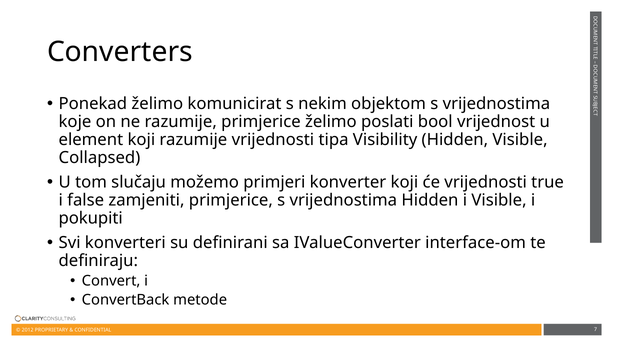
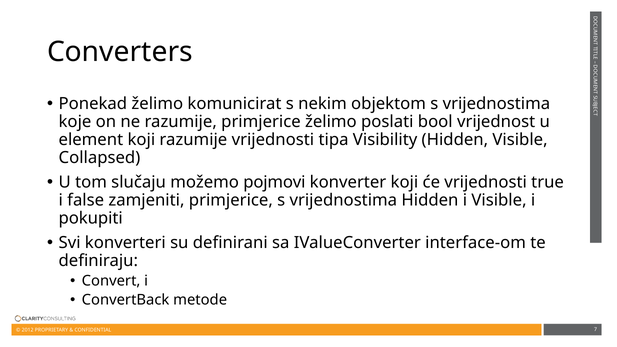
primjeri: primjeri -> pojmovi (274, 182)
